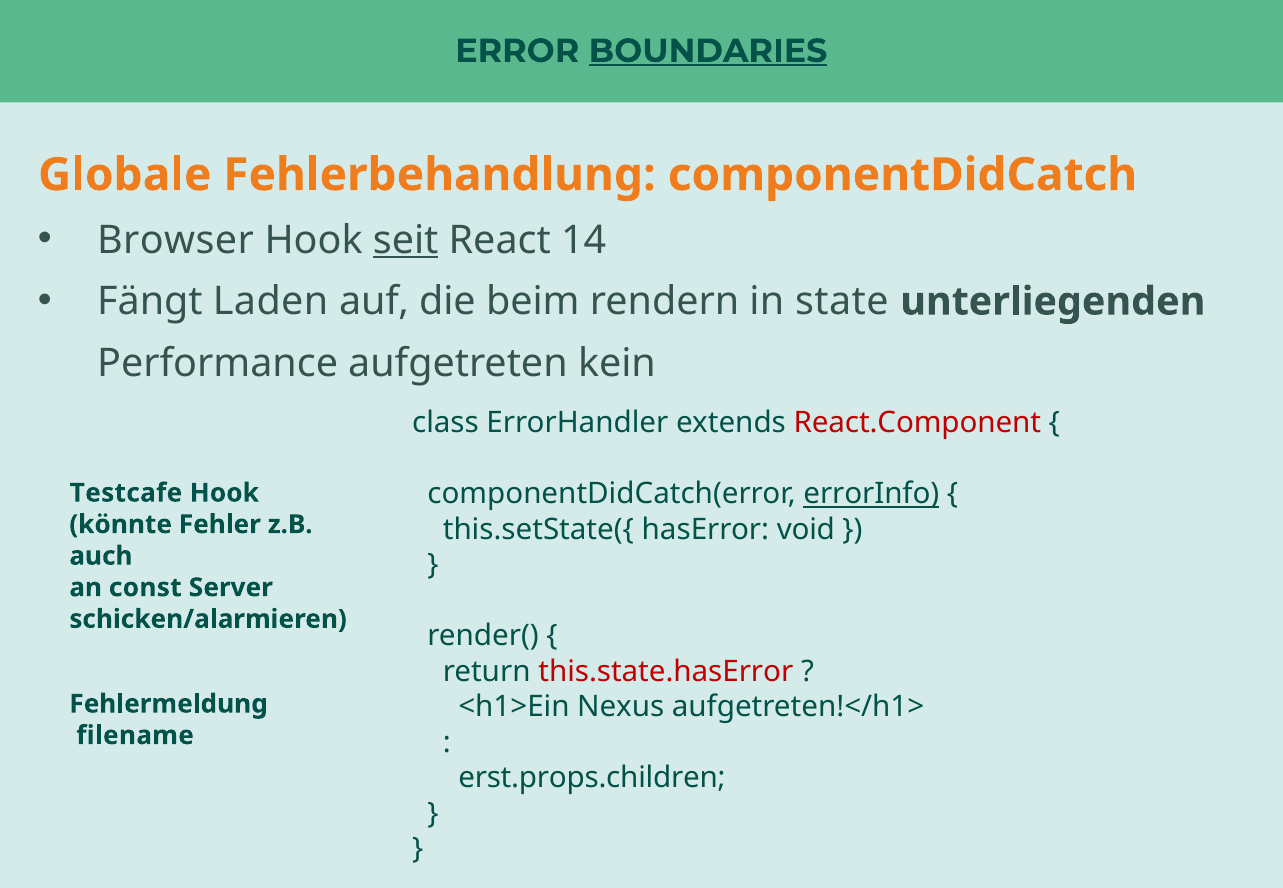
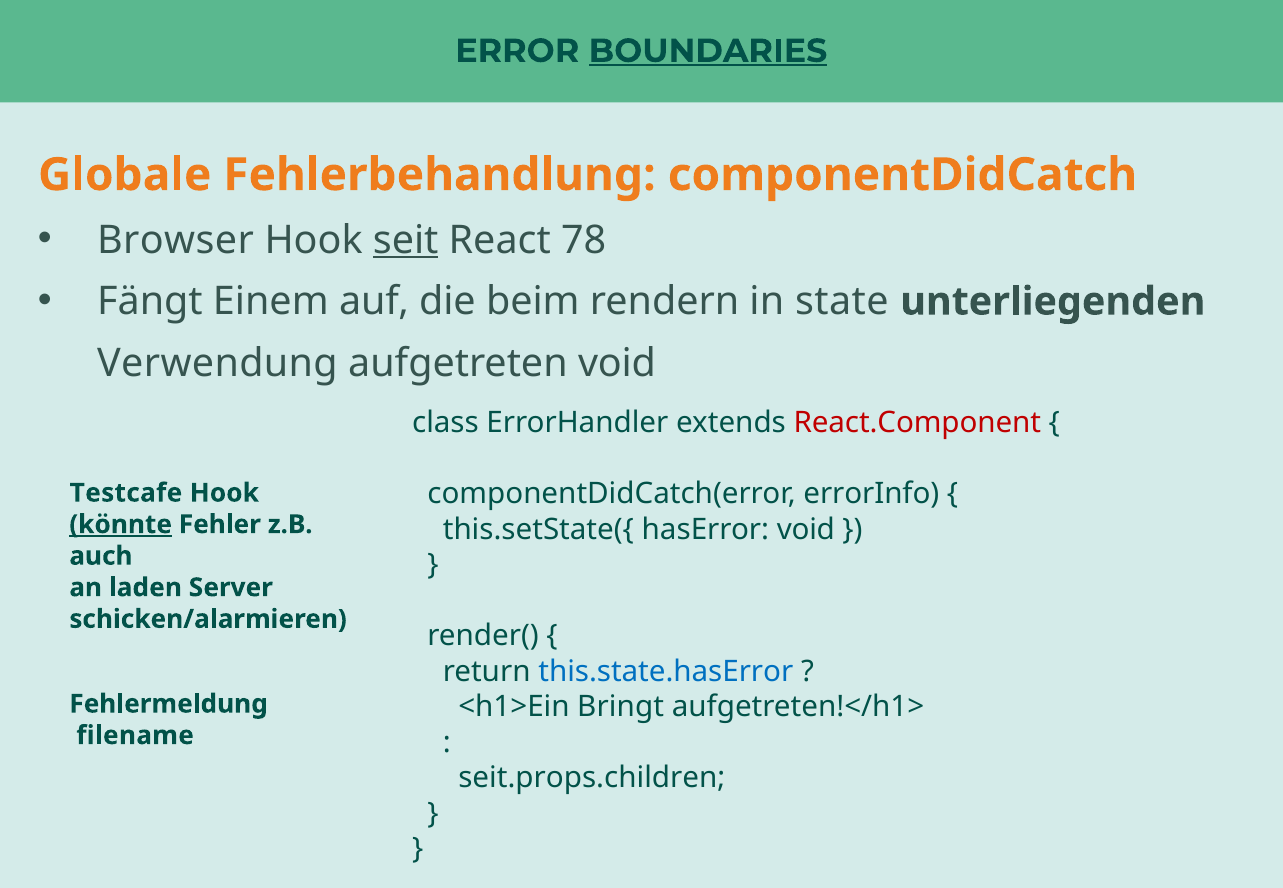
14: 14 -> 78 (584, 240)
Laden: Laden -> Einem (271, 302)
Performance: Performance -> Verwendung (217, 363)
aufgetreten kein: kein -> void (617, 363)
errorInfo underline: present -> none (871, 494)
könnte underline: none -> present (121, 525)
const: const -> laden (145, 588)
this.state.hasError colour: red -> blue (666, 672)
Nexus: Nexus -> Bringt (621, 707)
erst.props.children: erst.props.children -> seit.props.children (592, 778)
